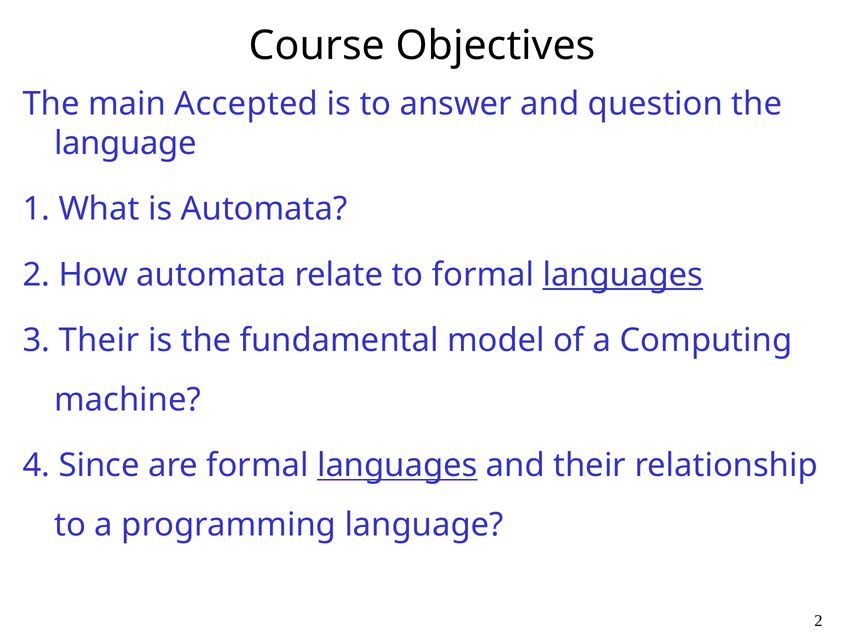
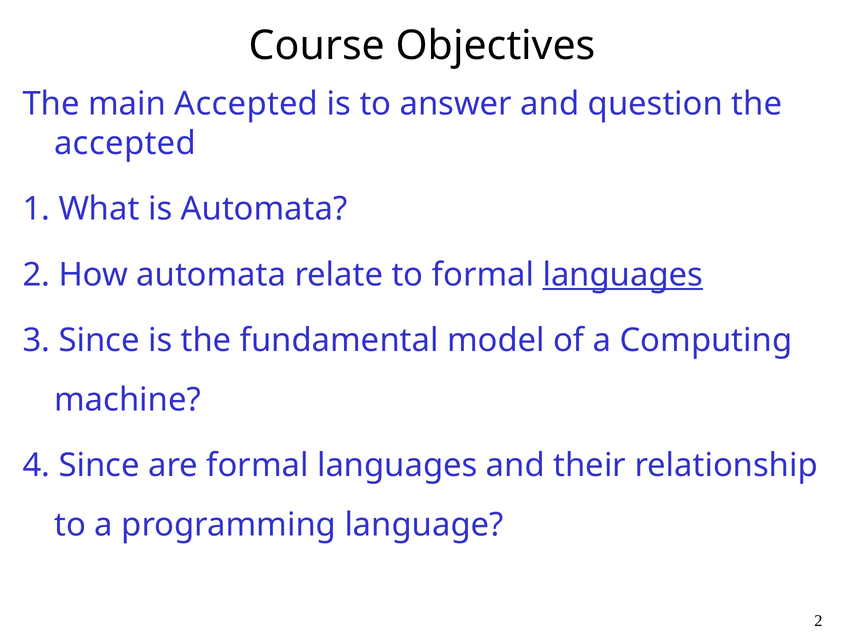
language: language -> accepted (125, 143)
3 Their: Their -> Since (99, 340)
languages underline: present -> none (397, 465)
